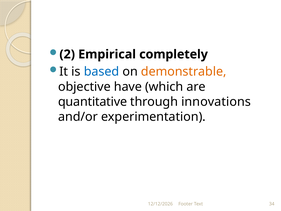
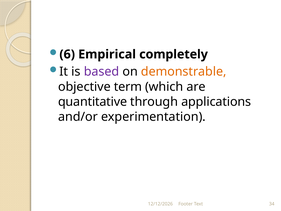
2: 2 -> 6 (67, 54)
based colour: blue -> purple (102, 72)
have: have -> term (128, 87)
innovations: innovations -> applications (216, 102)
